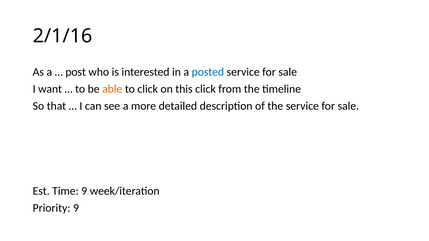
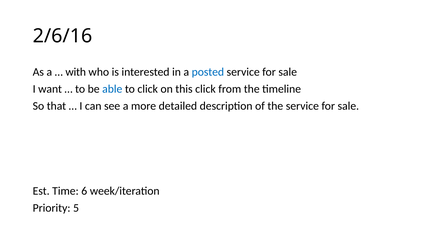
2/1/16: 2/1/16 -> 2/6/16 (62, 36)
post: post -> with (76, 72)
able colour: orange -> blue (112, 89)
Time 9: 9 -> 6 (84, 191)
Priority 9: 9 -> 5 (76, 208)
